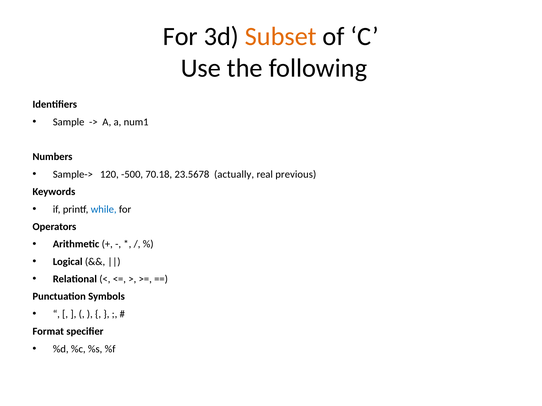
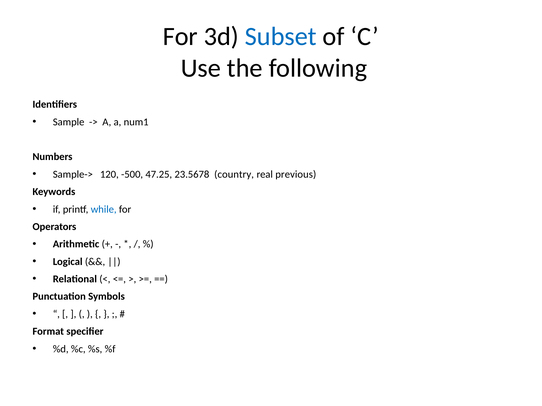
Subset colour: orange -> blue (281, 37)
70.18: 70.18 -> 47.25 (159, 175)
actually: actually -> country (234, 175)
